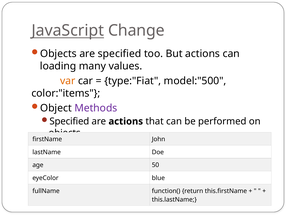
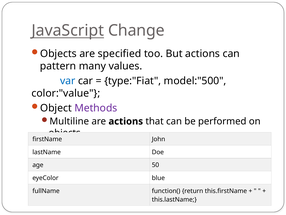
loading: loading -> pattern (58, 66)
var colour: orange -> blue (68, 81)
color:"items: color:"items -> color:"value (66, 93)
Specified: Specified -> Multiline (69, 121)
